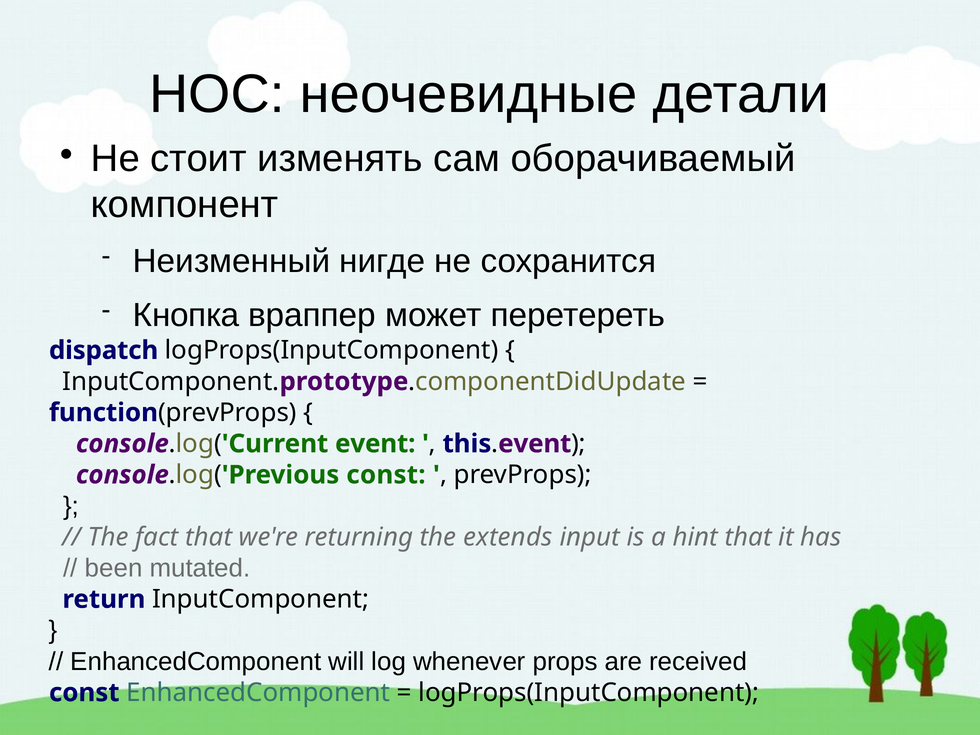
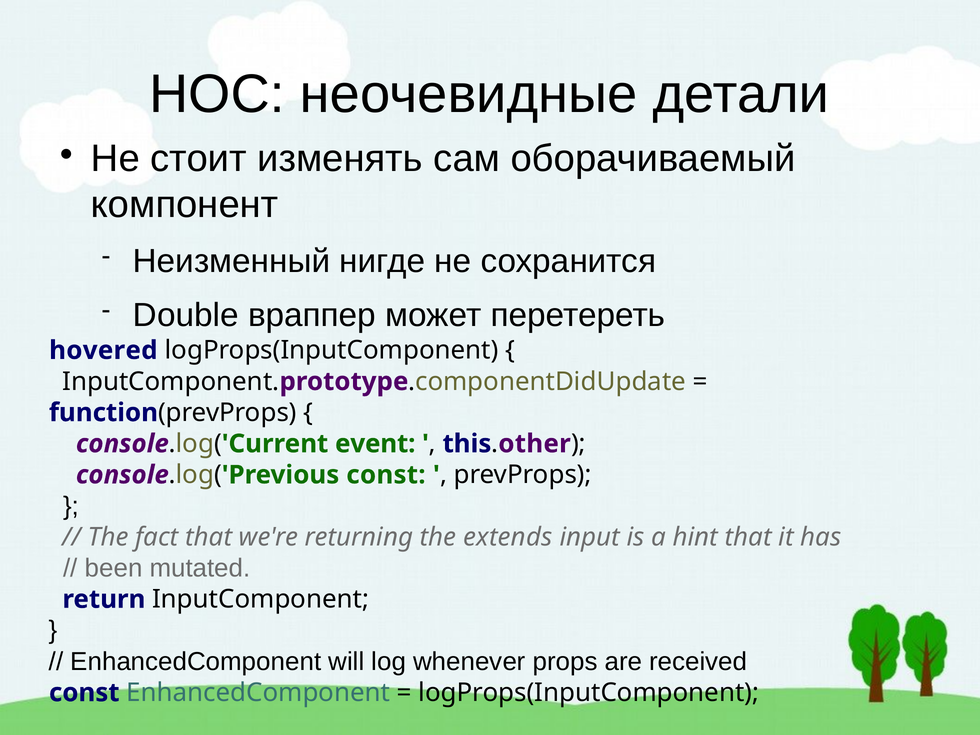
Кнопка: Кнопка -> Double (186, 315)
dispatch: dispatch -> hovered (103, 350)
event: event -> other (535, 444)
